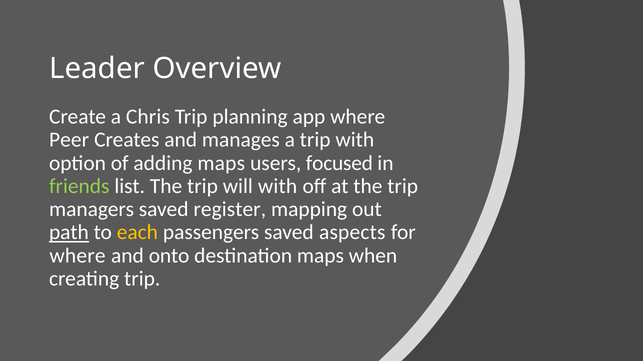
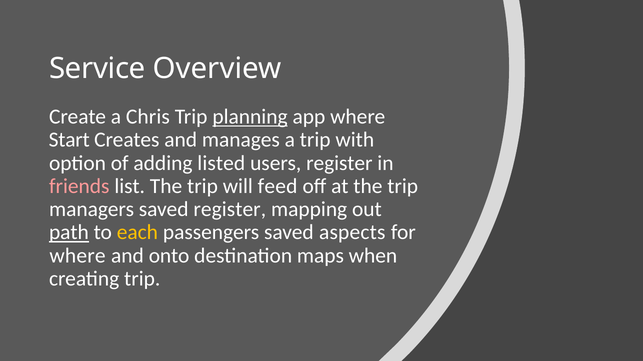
Leader: Leader -> Service (97, 69)
planning underline: none -> present (250, 117)
Peer: Peer -> Start (69, 140)
adding maps: maps -> listed (221, 163)
users focused: focused -> register (339, 163)
friends colour: light green -> pink (79, 187)
will with: with -> feed (278, 187)
